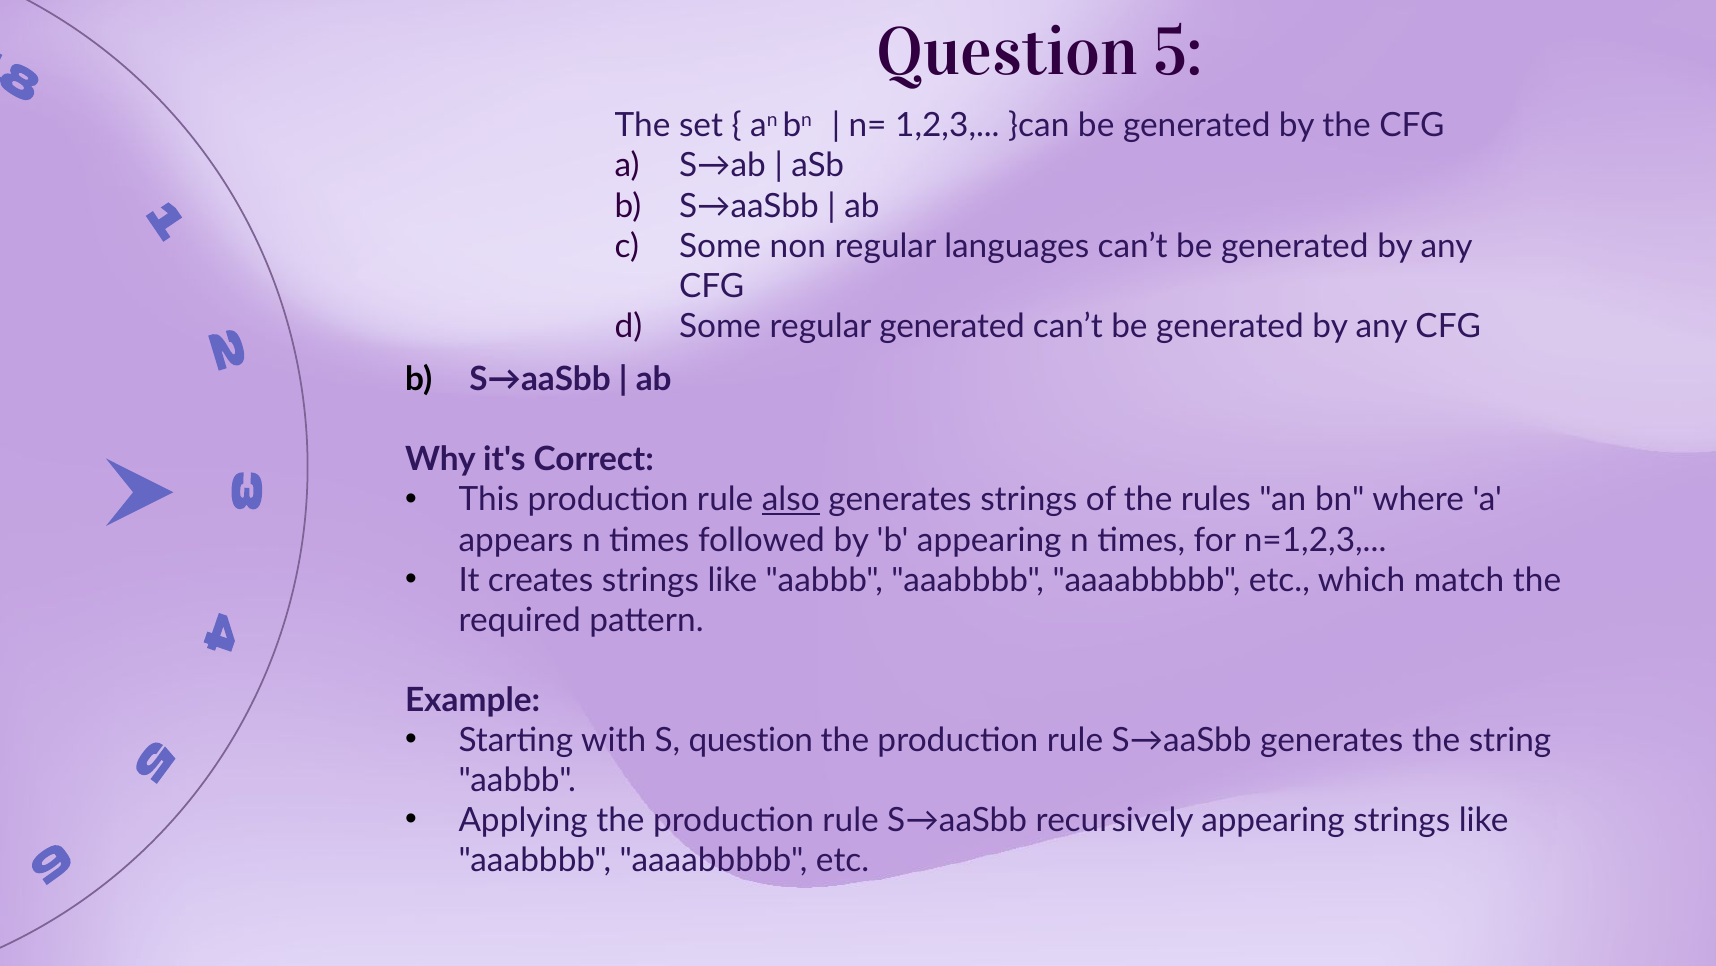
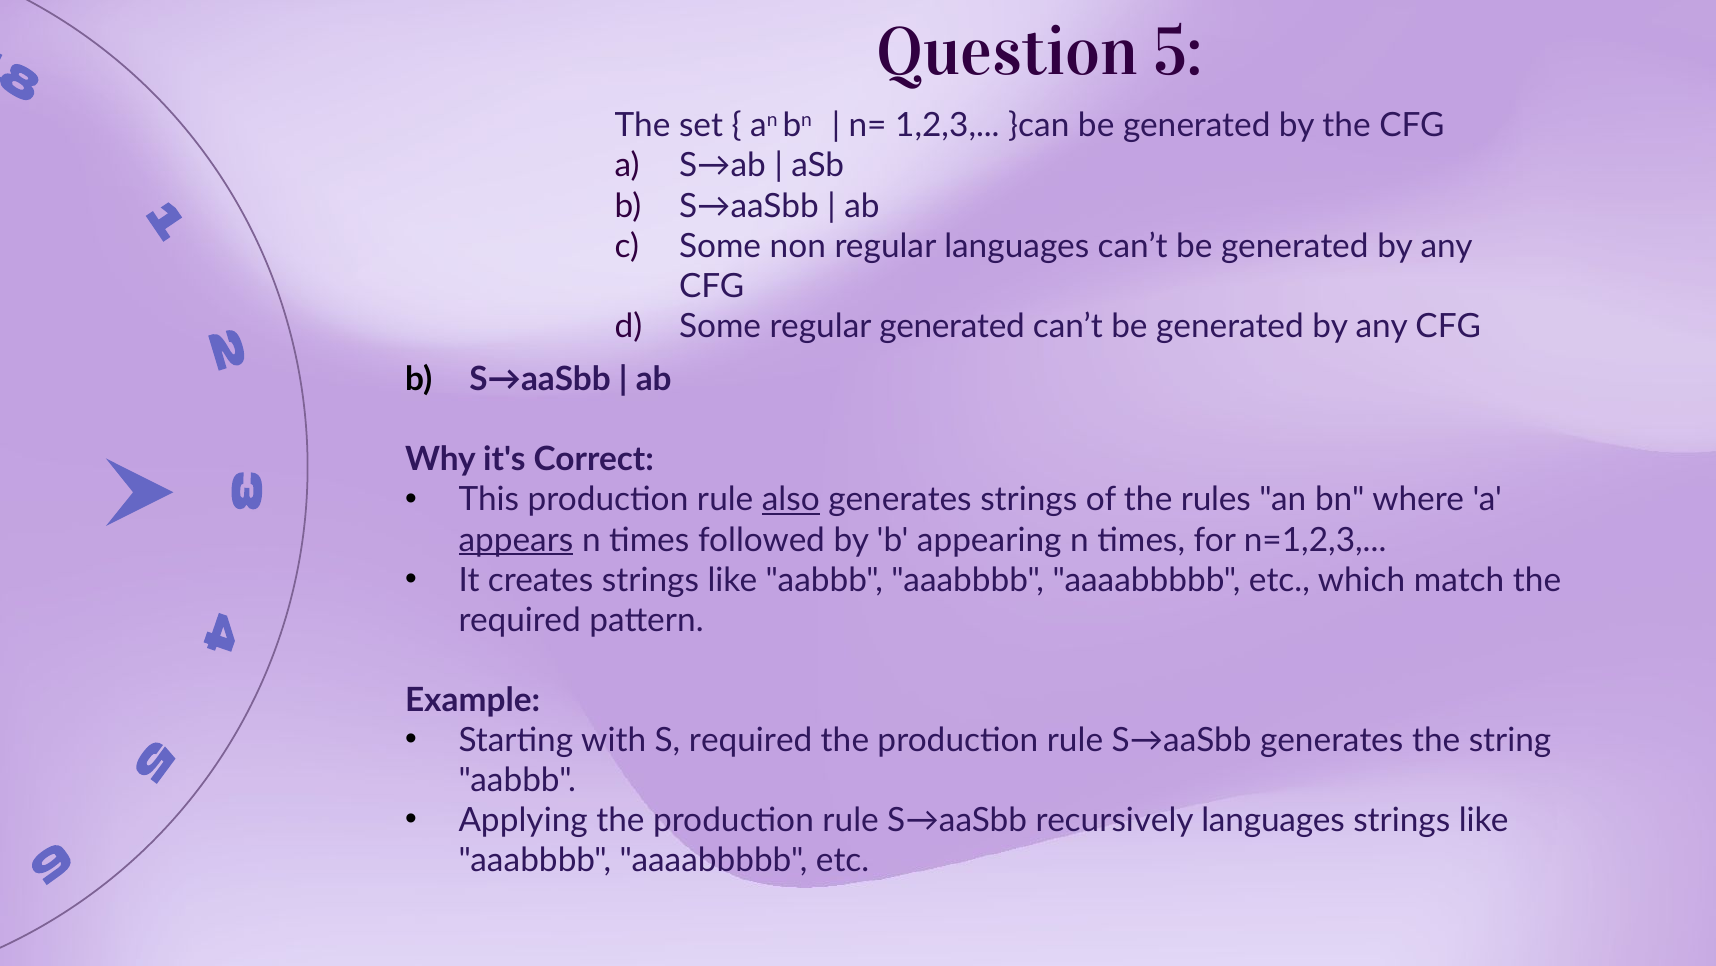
appears underline: none -> present (516, 540)
S question: question -> required (751, 740)
recursively appearing: appearing -> languages (1273, 820)
